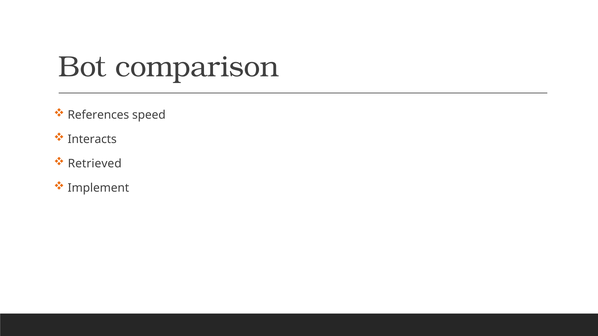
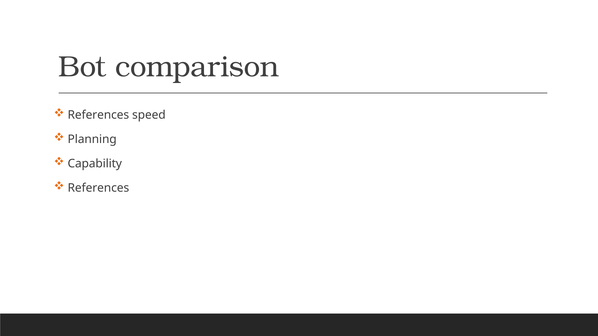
Interacts: Interacts -> Planning (92, 139)
Retrieved: Retrieved -> Capability (95, 164)
Implement: Implement -> References (98, 188)
